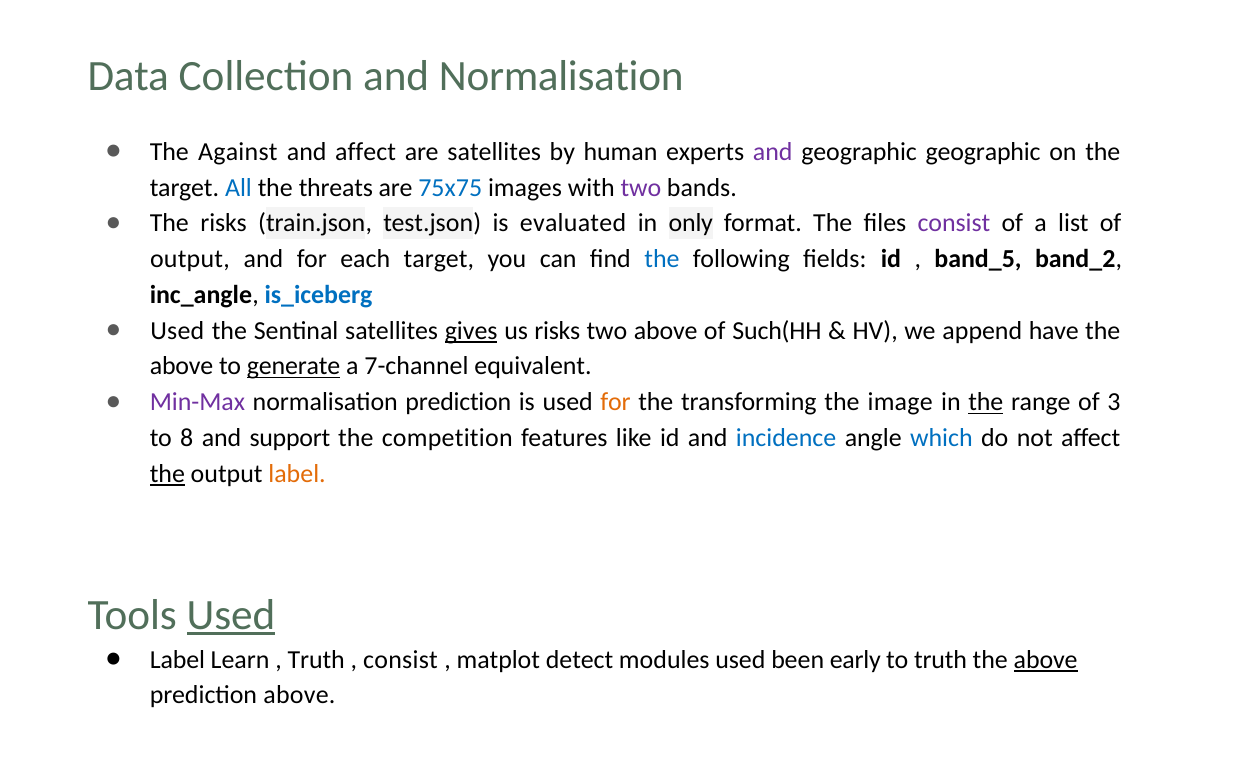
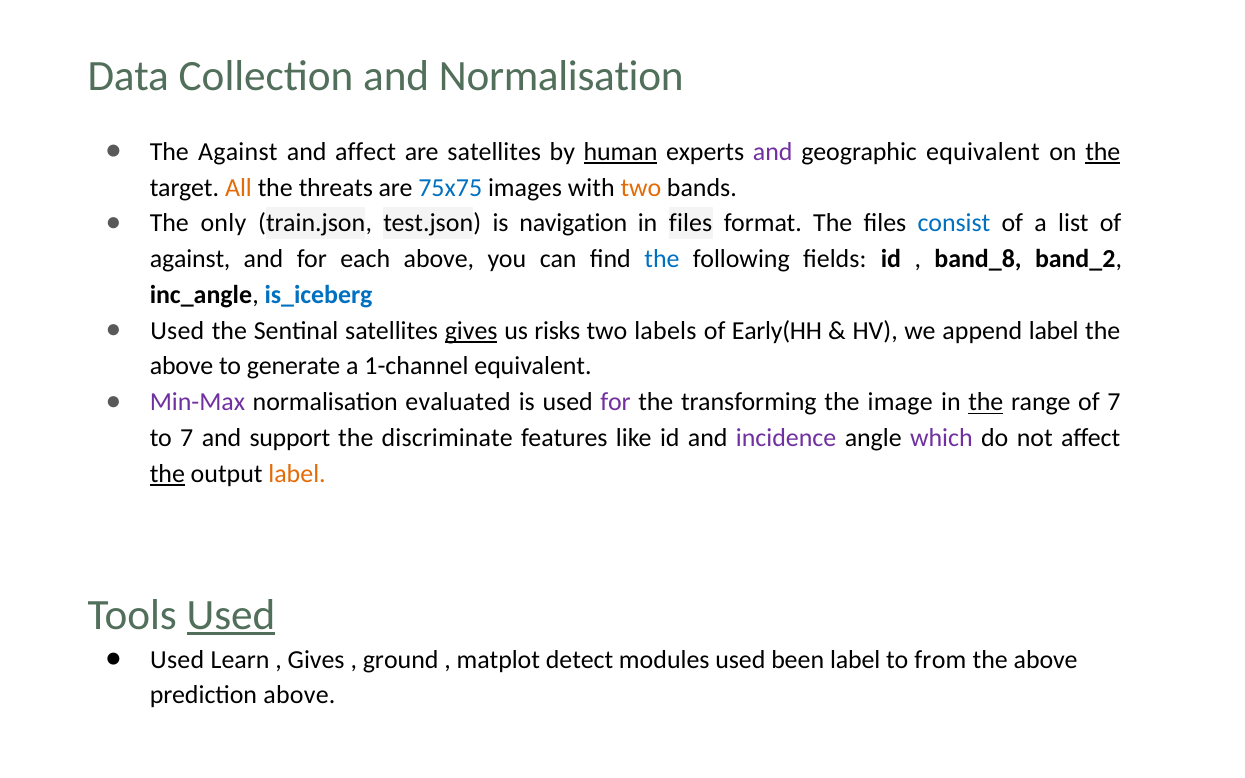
human underline: none -> present (620, 152)
geographic geographic: geographic -> equivalent (983, 152)
the underline: none -> present (1103, 152)
All colour: blue -> orange (238, 188)
two colour: purple -> orange (641, 188)
The risks: risks -> only (223, 223)
evaluated: evaluated -> navigation (573, 223)
in only: only -> files (691, 223)
consist colour: purple -> blue (954, 223)
output: output -> against (190, 259)
each target: target -> above (439, 259)
band_5: band_5 -> band_8 (978, 259)
two above: above -> labels (665, 331)
Such(HH: Such(HH -> Early(HH (777, 331)
append have: have -> label (1054, 331)
generate underline: present -> none (294, 366)
7-channel: 7-channel -> 1-channel (416, 366)
normalisation prediction: prediction -> evaluated (458, 402)
for colour: orange -> purple (616, 402)
of 3: 3 -> 7 (1114, 402)
to 8: 8 -> 7 (187, 438)
competition: competition -> discriminate (447, 438)
incidence colour: blue -> purple (786, 438)
which colour: blue -> purple (941, 438)
Label: Label -> Used (177, 660)
Truth: Truth -> Gives (316, 660)
consist: consist -> ground (401, 660)
been early: early -> label (855, 660)
to truth: truth -> from (940, 660)
above underline: present -> none (1046, 660)
